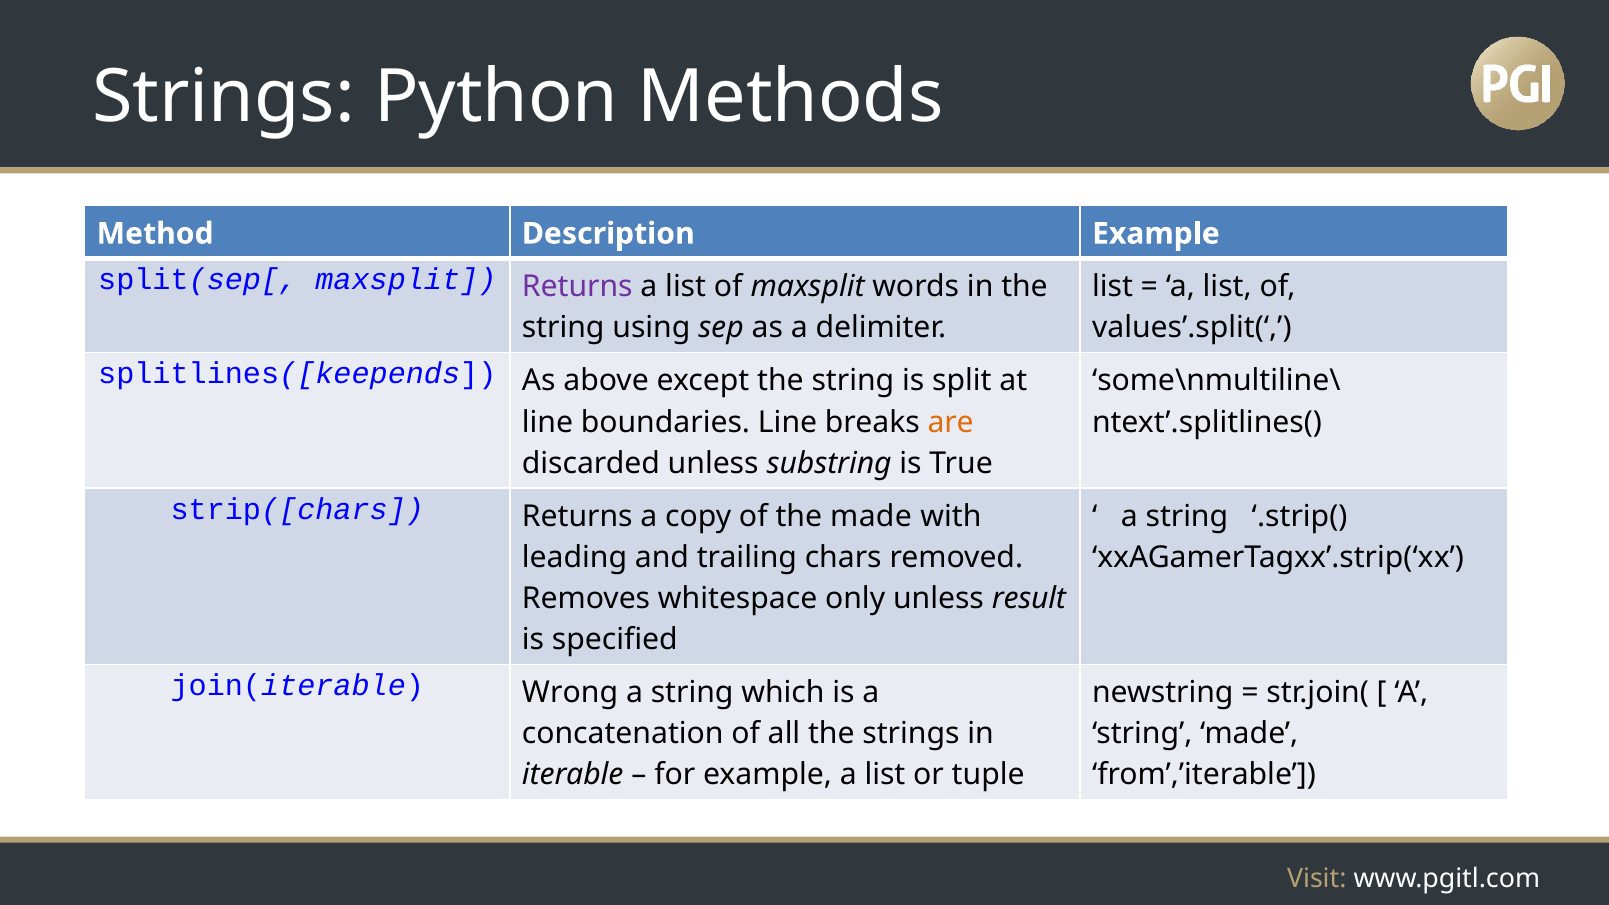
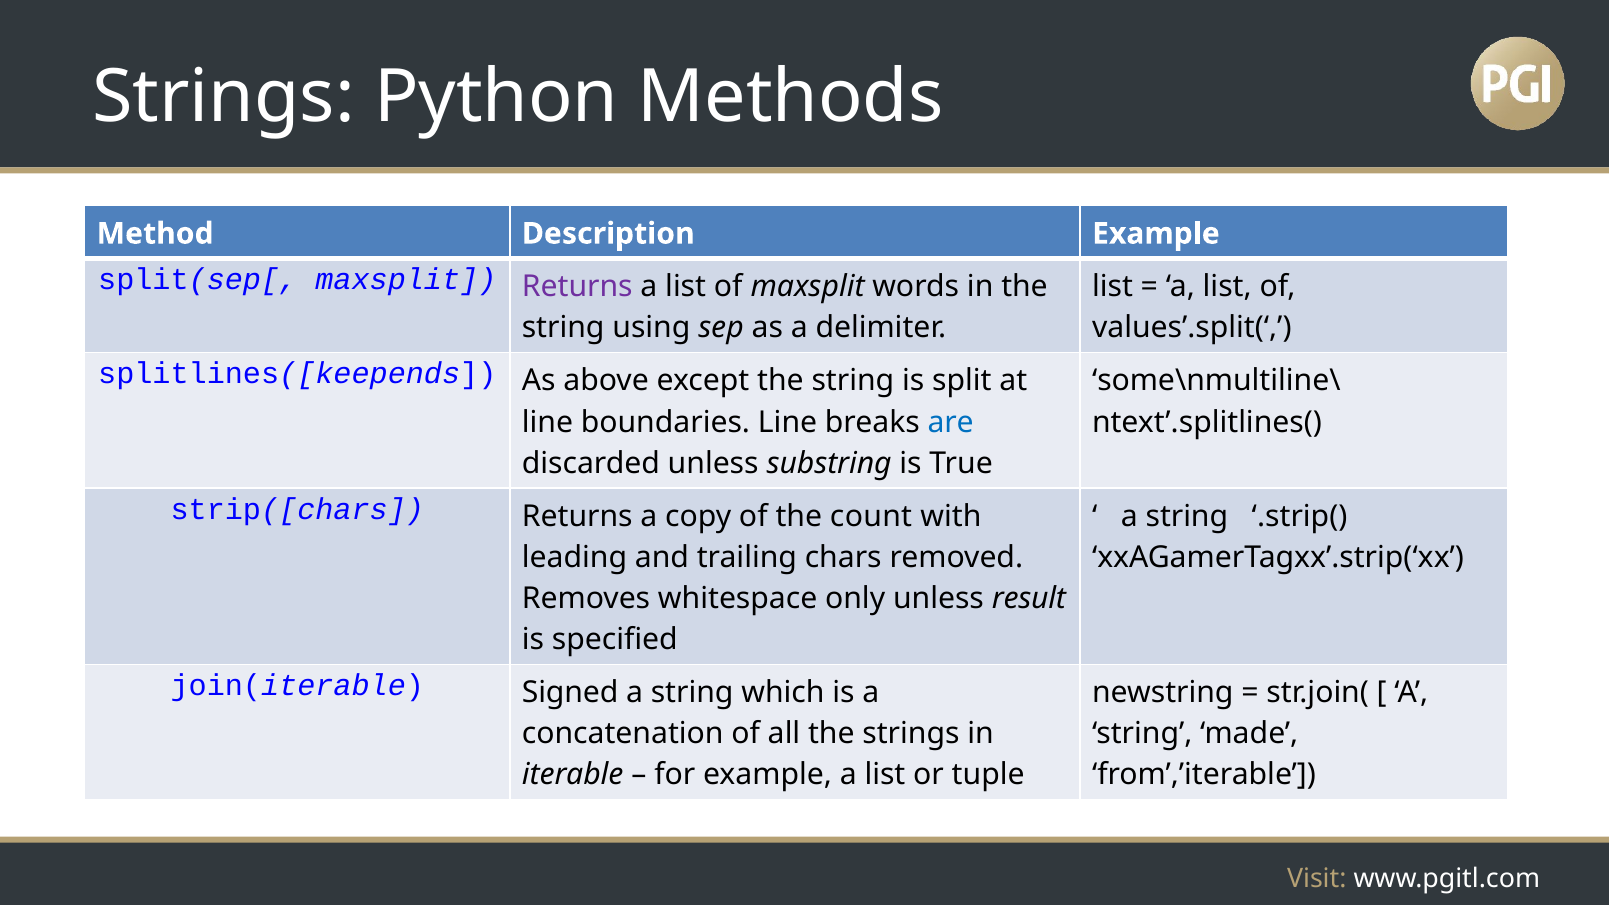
are colour: orange -> blue (951, 422)
the made: made -> count (871, 516)
Wrong: Wrong -> Signed (570, 693)
